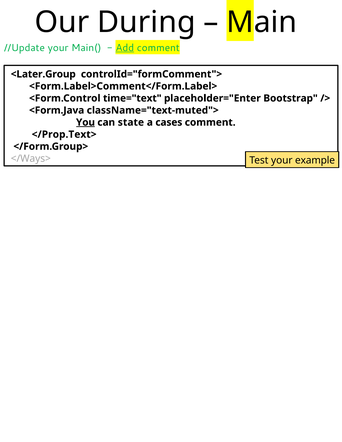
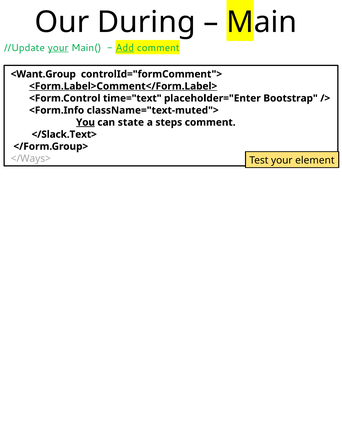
your underline: none -> present (58, 48)
<Later.Group: <Later.Group -> <Want.Group (43, 74)
<Form.Label>Comment</Form.Label> underline: none -> present (123, 86)
<Form.Java: <Form.Java -> <Form.Info (57, 110)
cases: cases -> steps (169, 123)
</Prop.Text>: </Prop.Text> -> </Slack.Text> (64, 135)
example: example -> element (315, 161)
